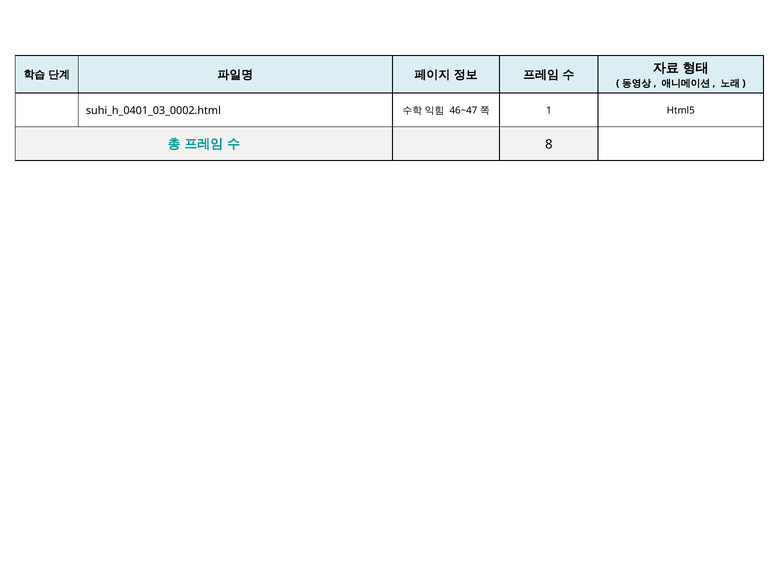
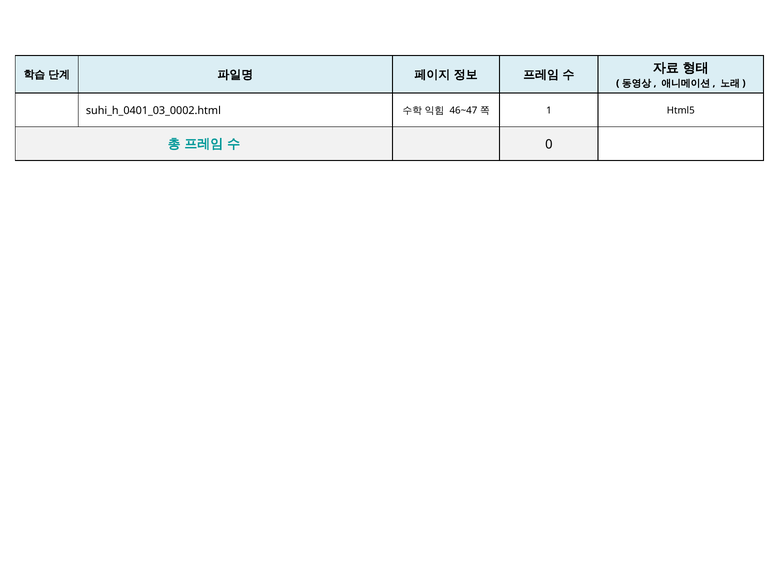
8: 8 -> 0 (549, 144)
